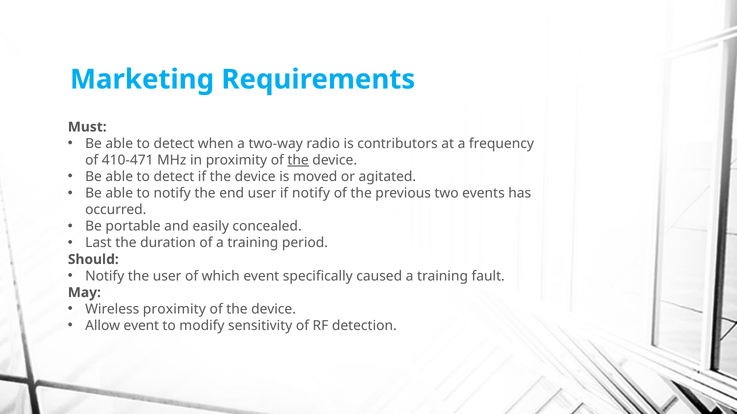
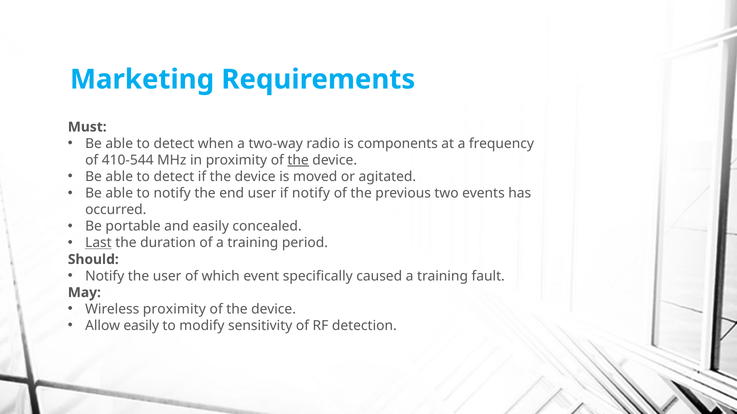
contributors: contributors -> components (398, 144)
410-471: 410-471 -> 410-544 (128, 160)
Last underline: none -> present (98, 243)
Allow event: event -> easily (141, 326)
